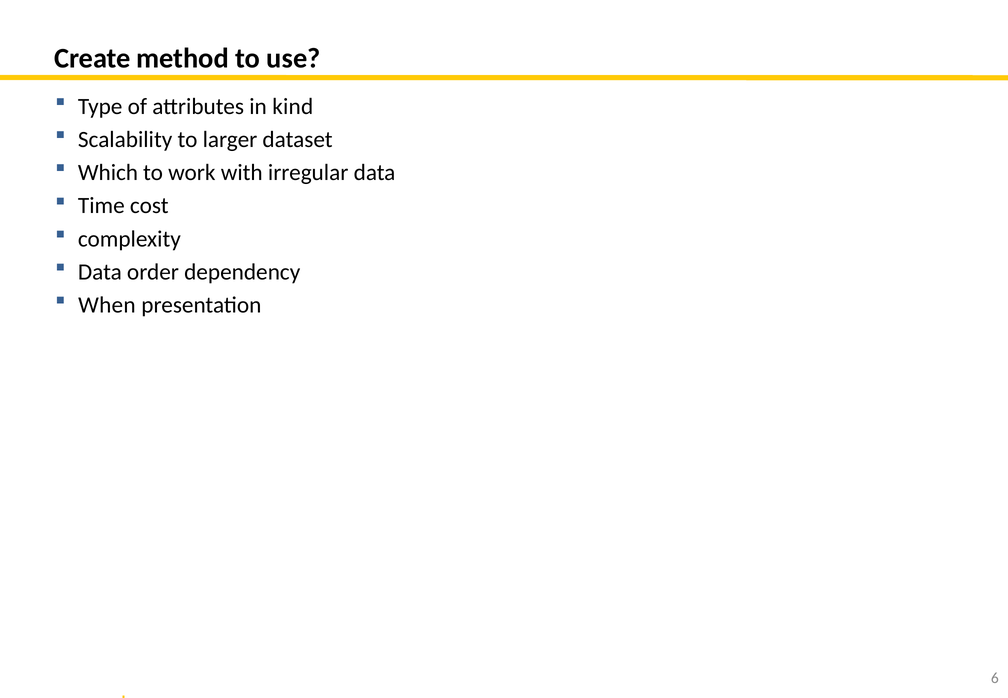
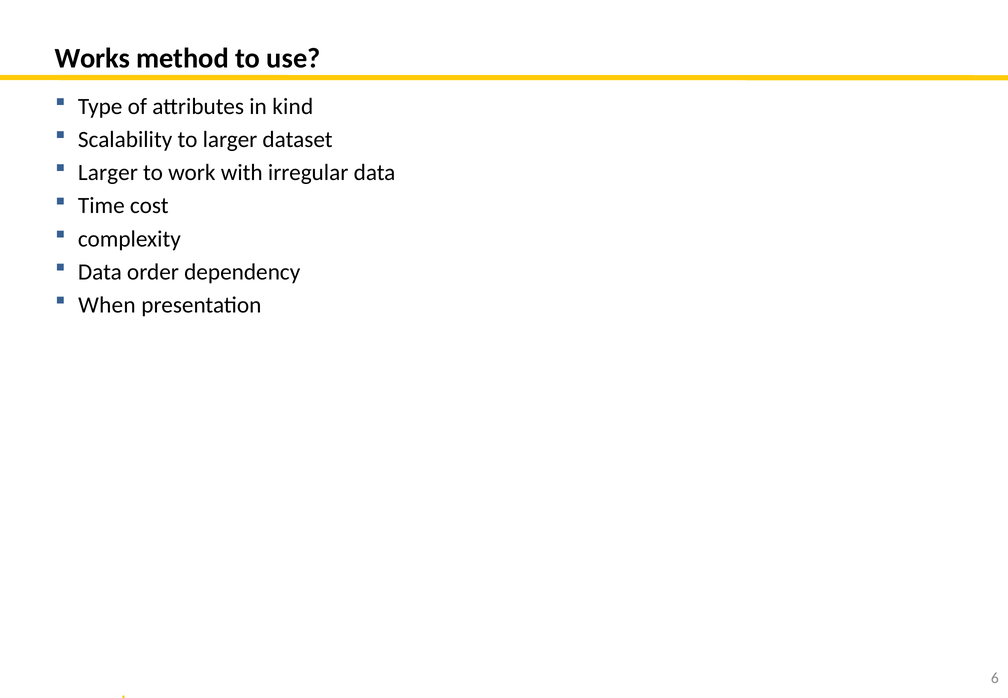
Create: Create -> Works (92, 58)
Which: Which -> Larger (108, 173)
